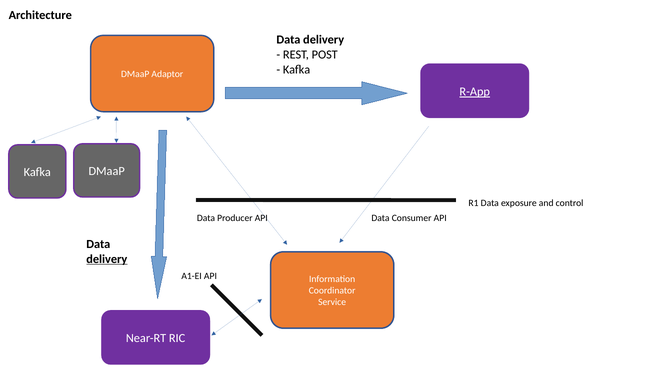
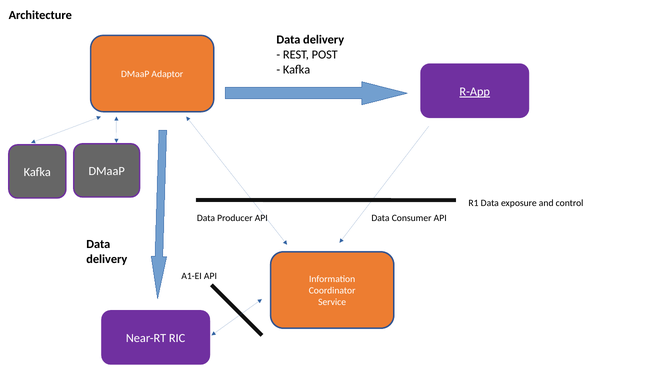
delivery underline: present -> none (107, 259)
